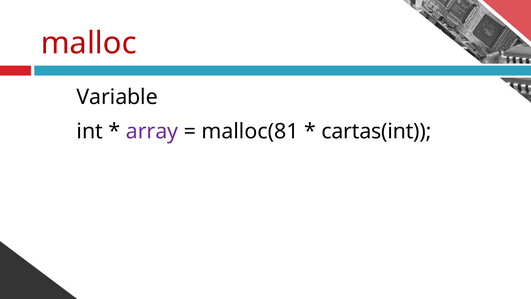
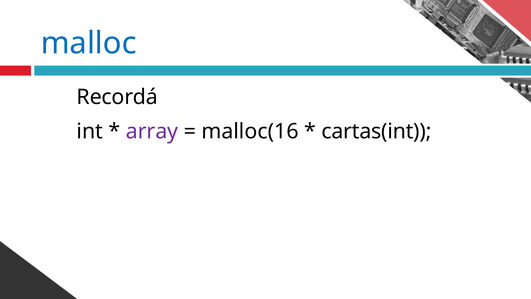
malloc colour: red -> blue (89, 43)
Variable: Variable -> Recordá (117, 97)
malloc(81: malloc(81 -> malloc(16 (250, 131)
